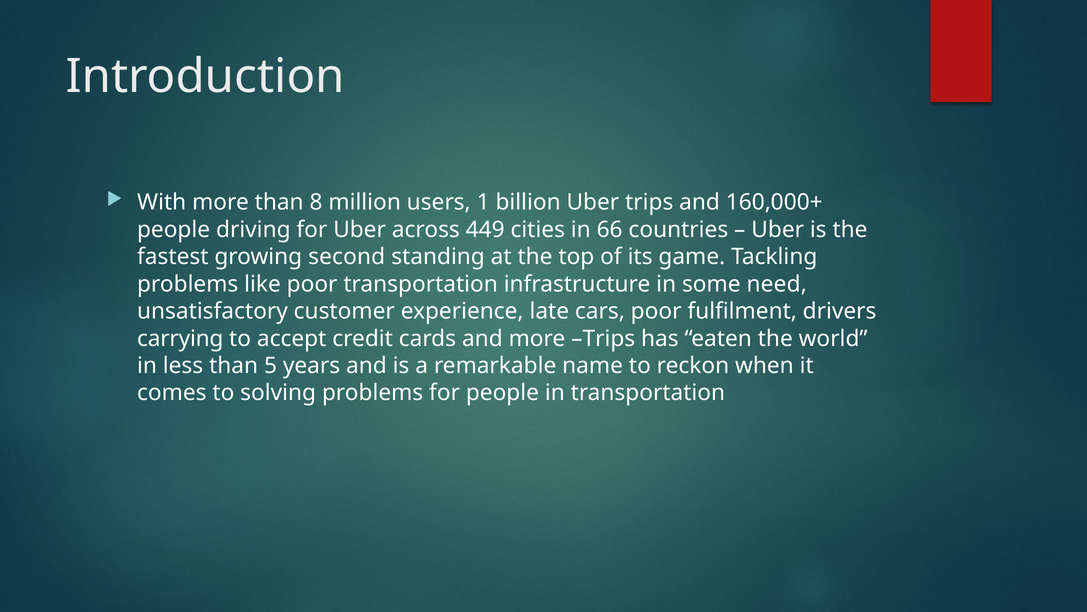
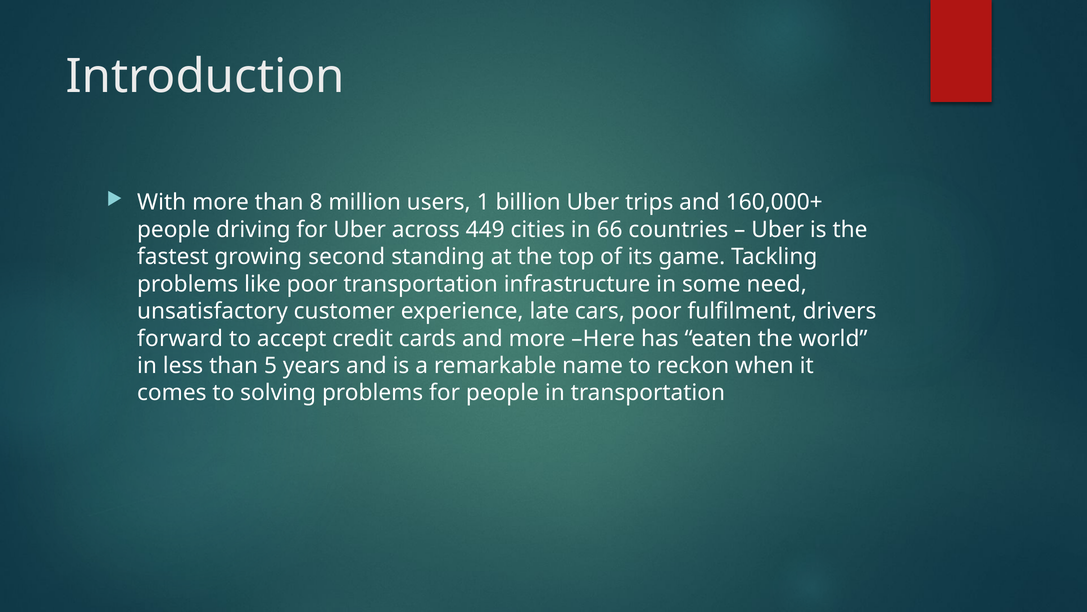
carrying: carrying -> forward (180, 338)
more Trips: Trips -> Here (603, 338)
